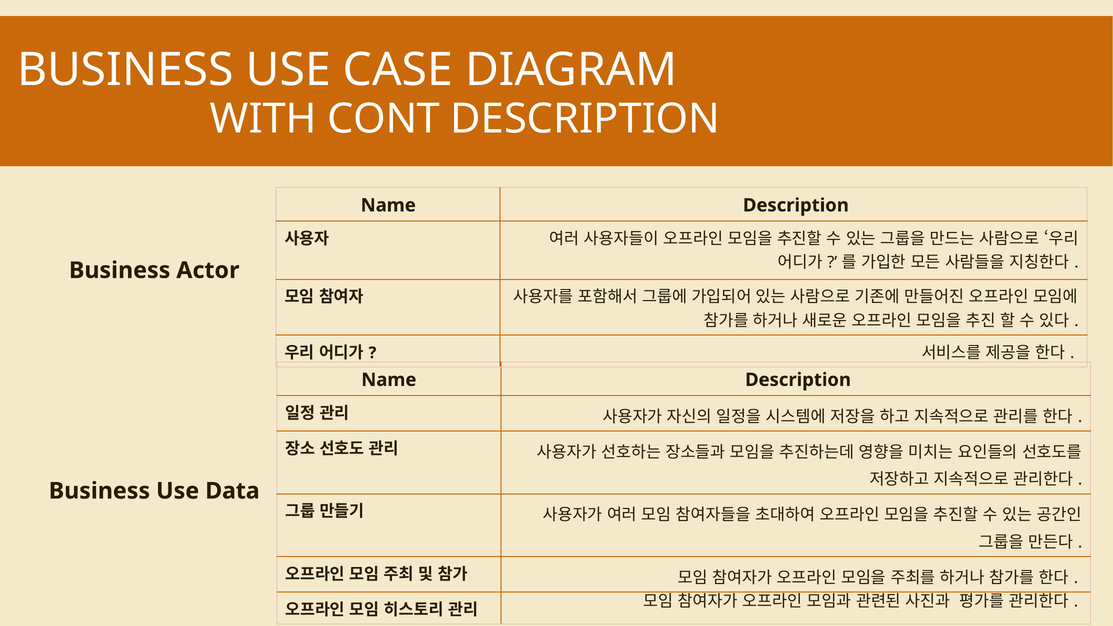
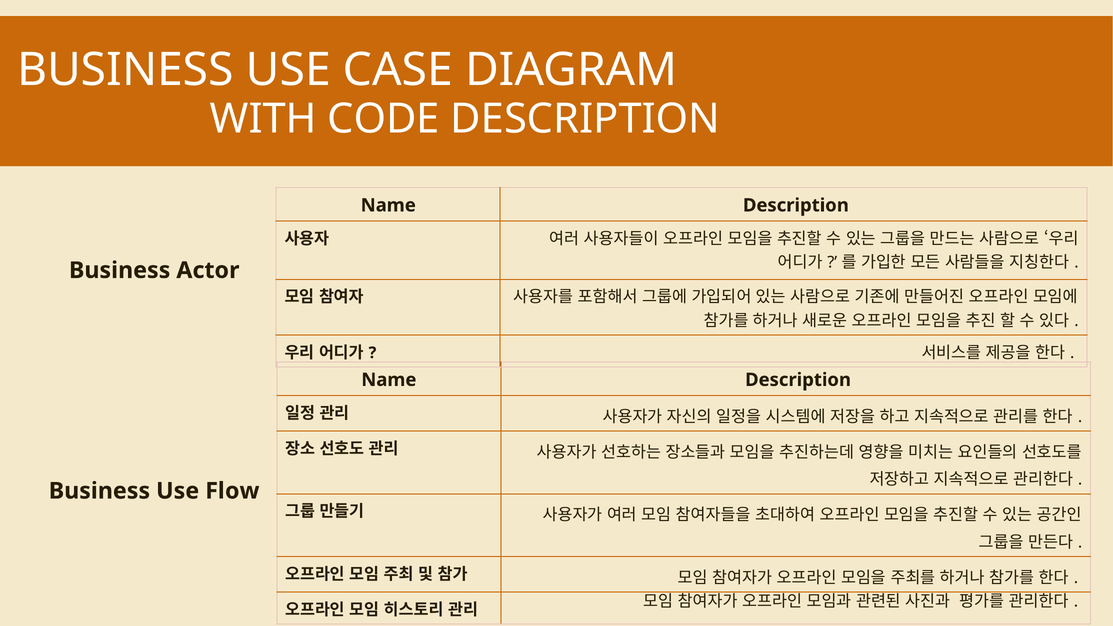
CONT: CONT -> CODE (384, 119)
Data: Data -> Flow (232, 491)
